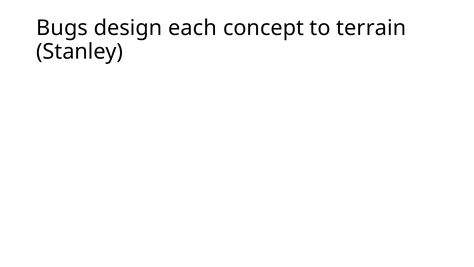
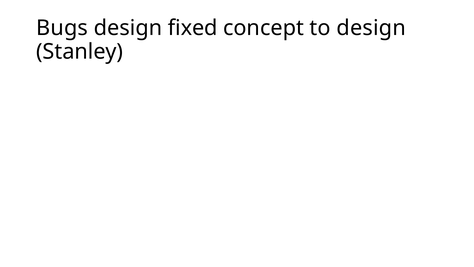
each: each -> fixed (193, 28)
to terrain: terrain -> design (371, 28)
